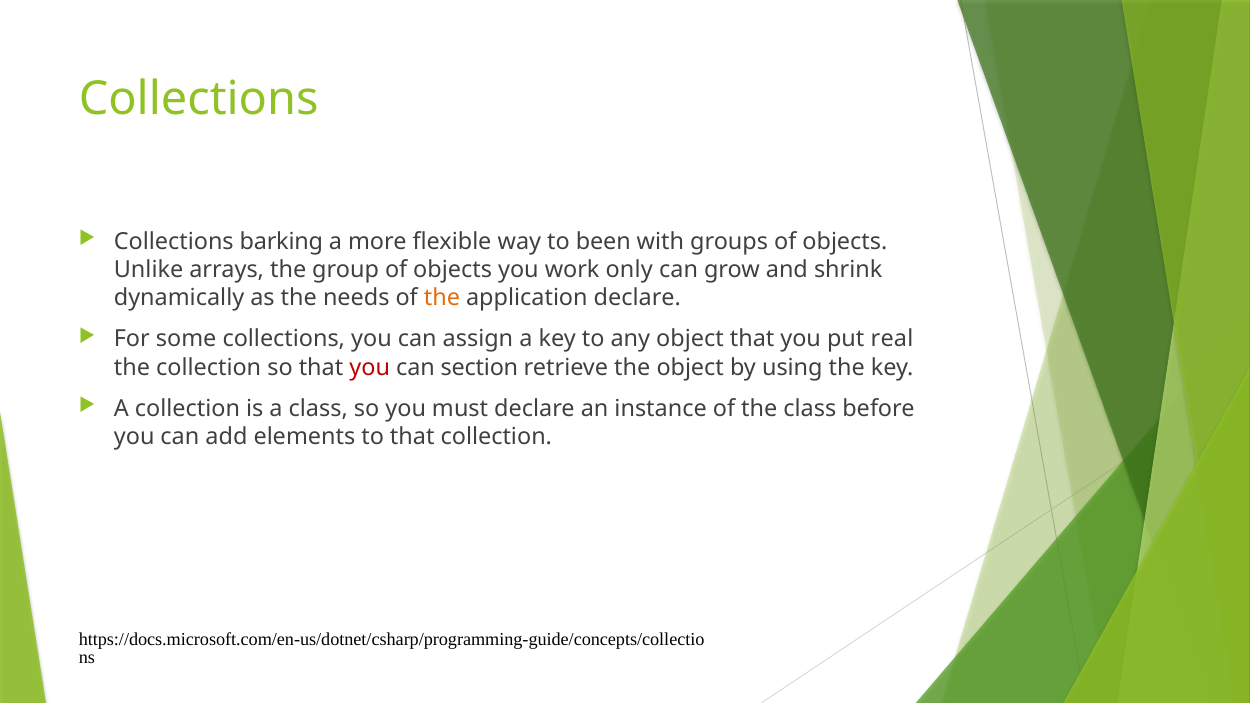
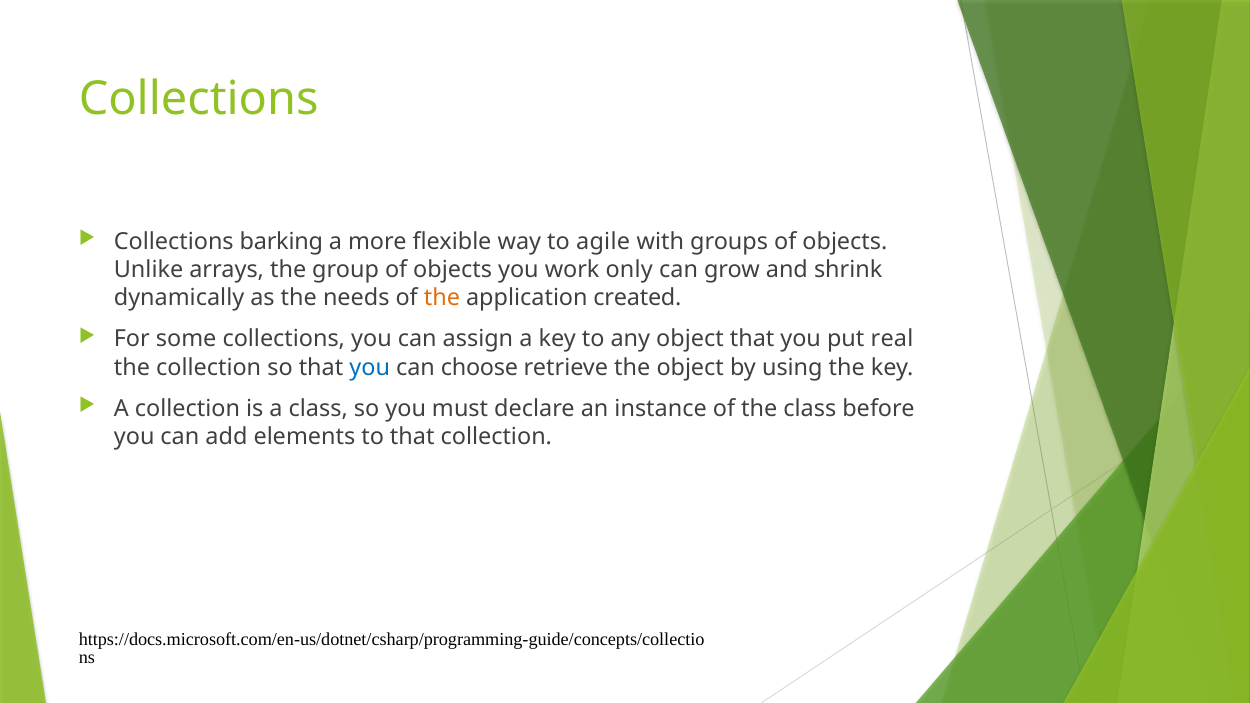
been: been -> agile (603, 242)
application declare: declare -> created (637, 298)
you colour: red -> blue (370, 367)
section: section -> choose (479, 367)
